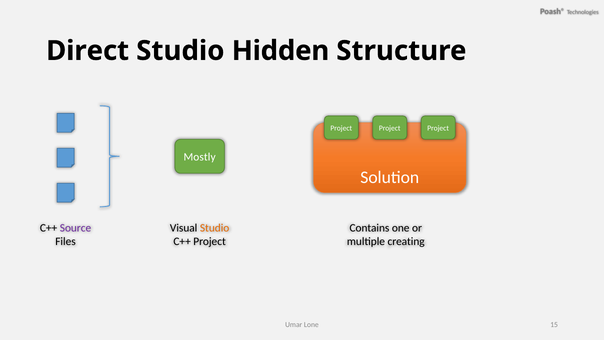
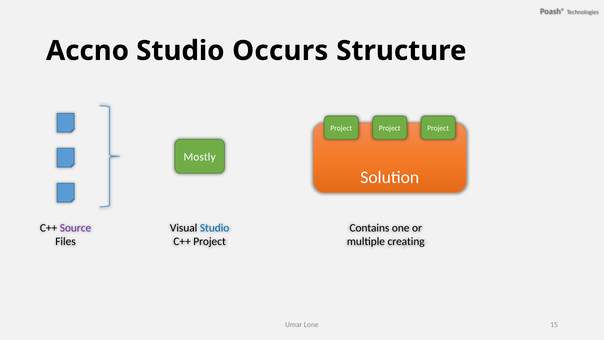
Direct: Direct -> Accno (88, 51)
Hidden: Hidden -> Occurs (280, 51)
Studio colour: orange -> blue (215, 228)
